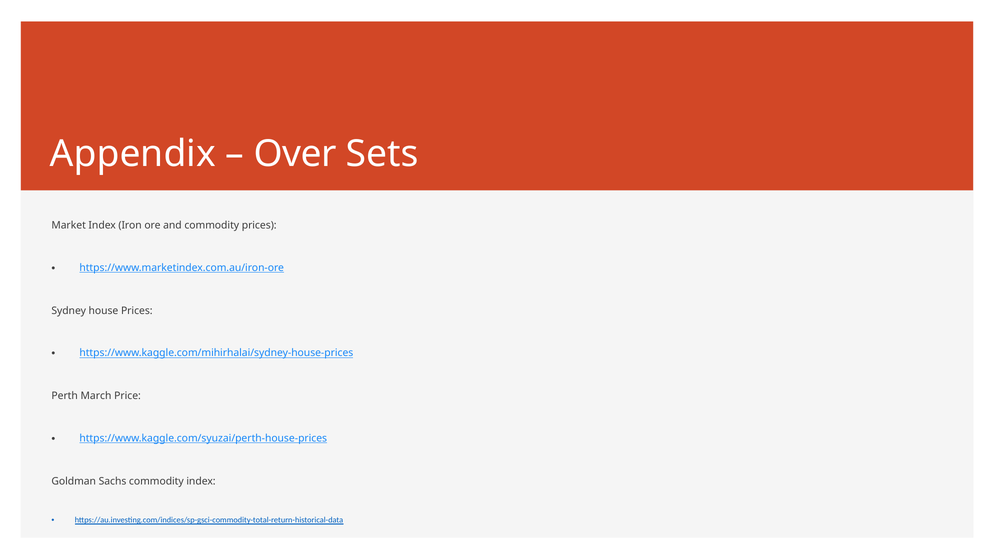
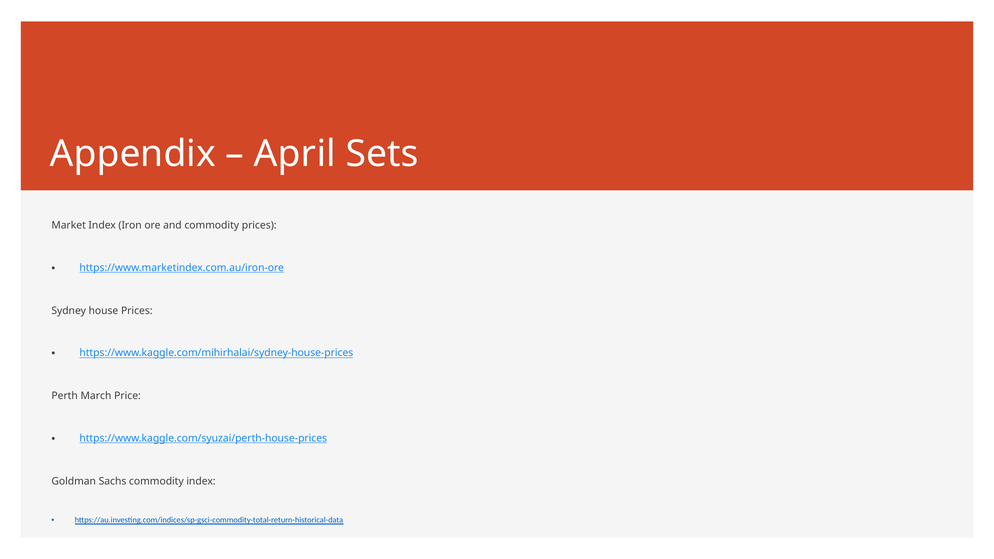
Over: Over -> April (295, 154)
